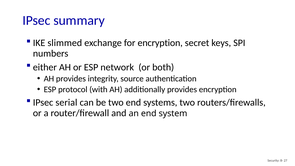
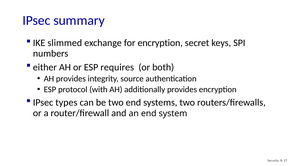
network: network -> requires (117, 67)
serial: serial -> types (66, 102)
